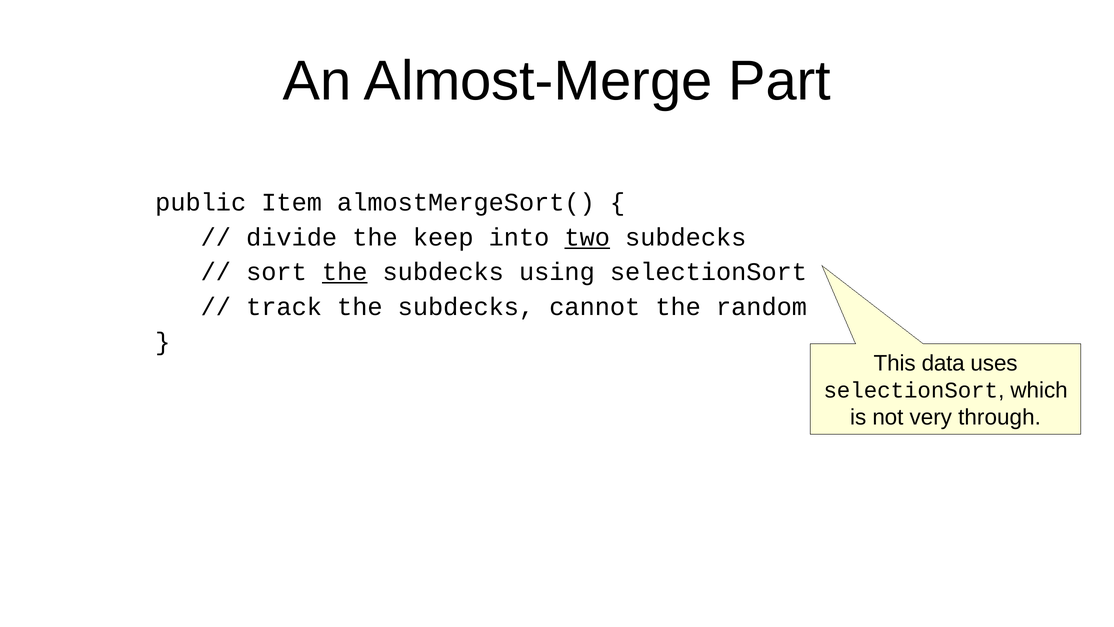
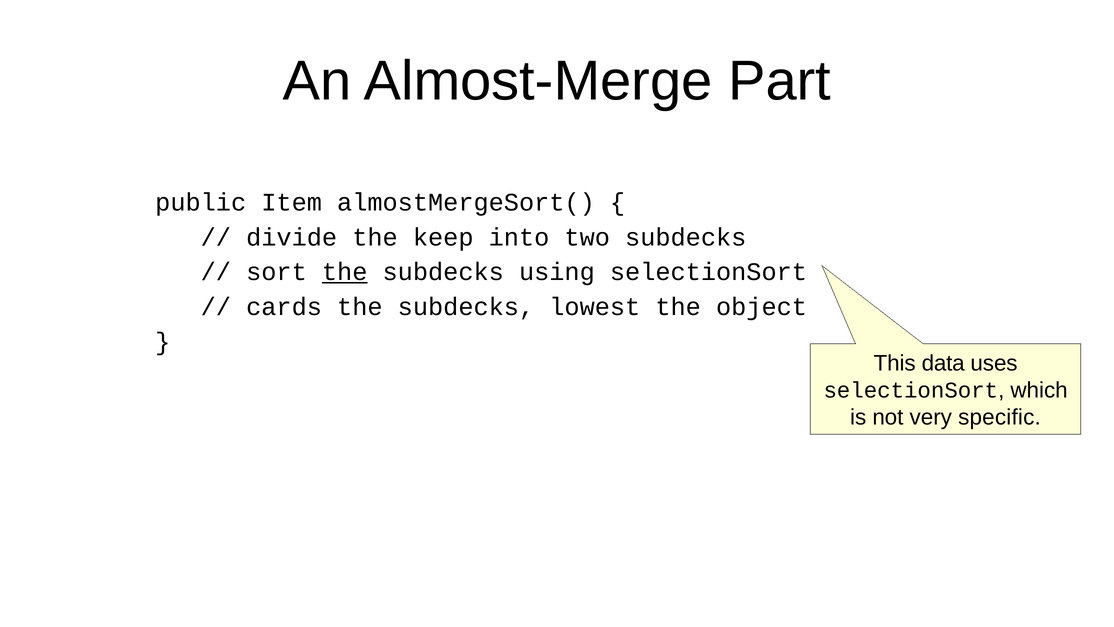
two underline: present -> none (587, 237)
track: track -> cards (284, 307)
cannot: cannot -> lowest (595, 307)
random: random -> object (762, 307)
through: through -> specific (999, 417)
